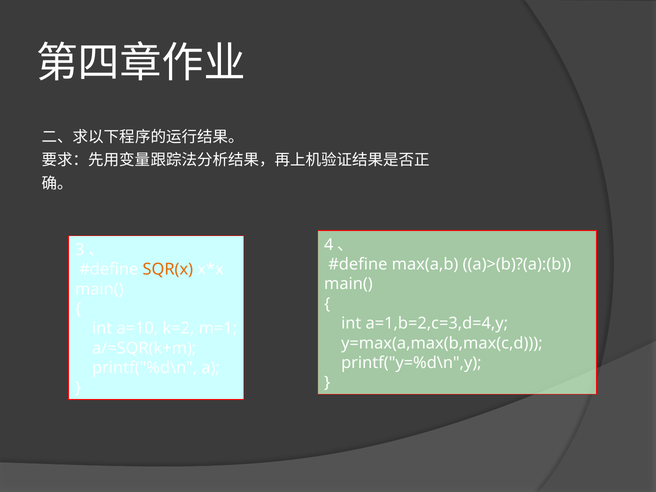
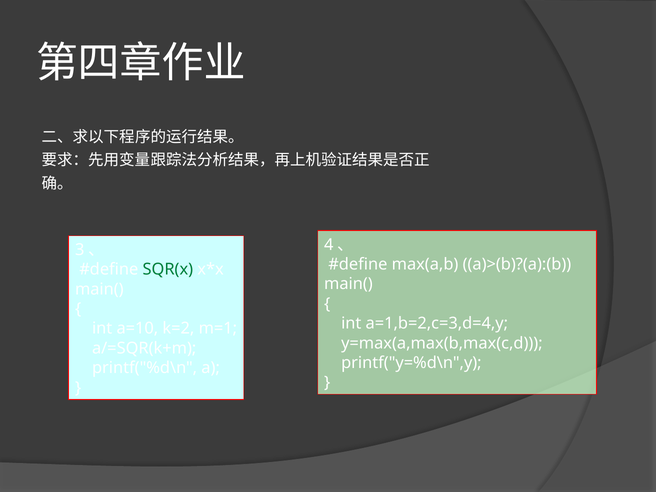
SQR(x colour: orange -> green (168, 270)
